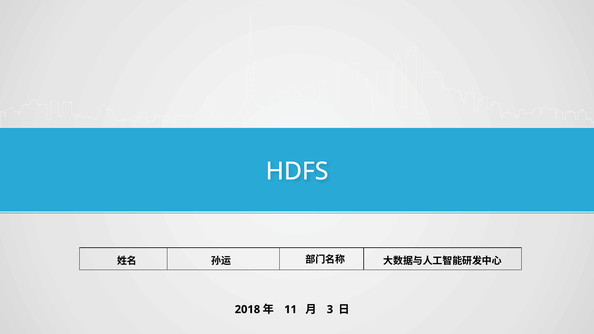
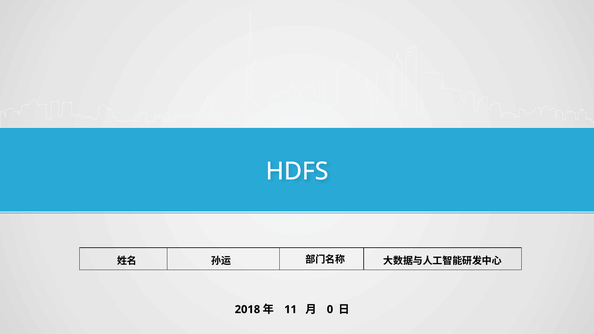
3: 3 -> 0 (330, 310)
